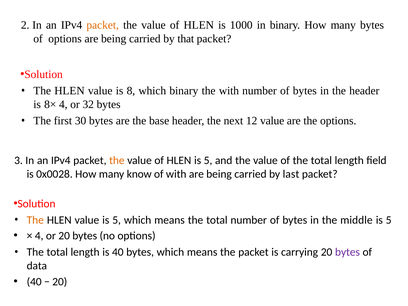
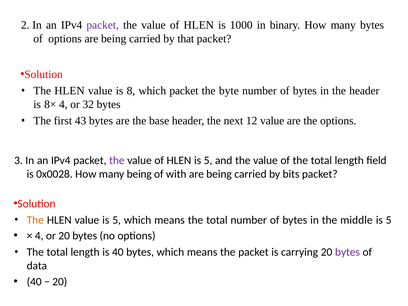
packet colour: orange -> purple (103, 25)
which binary: binary -> packet (184, 91)
the with: with -> byte (229, 91)
30: 30 -> 43 (81, 121)
the colour: orange -> purple (117, 160)
many know: know -> being (139, 174)
last: last -> bits (291, 174)
